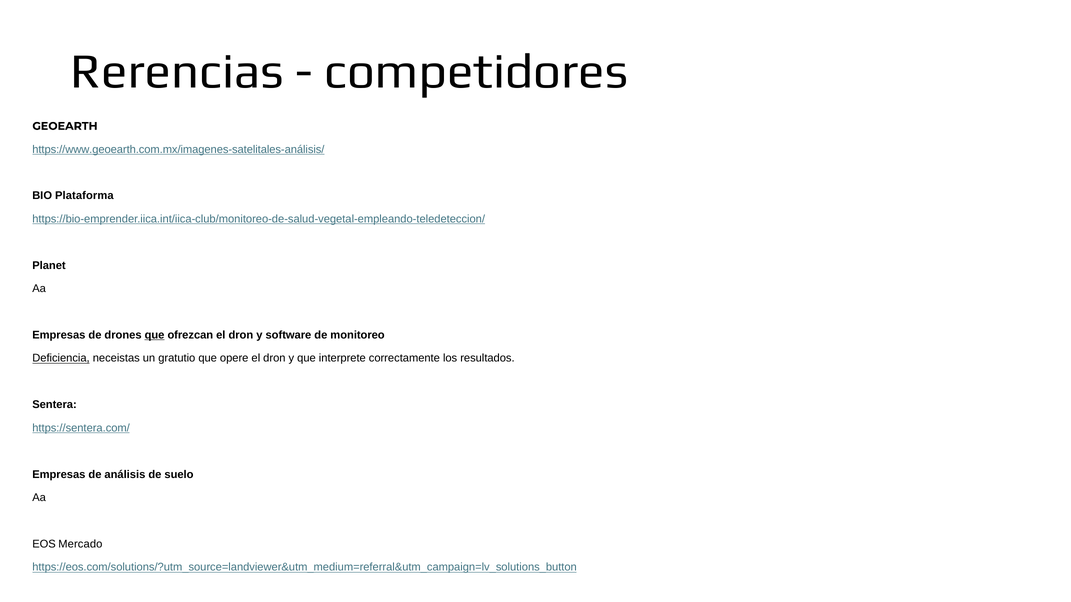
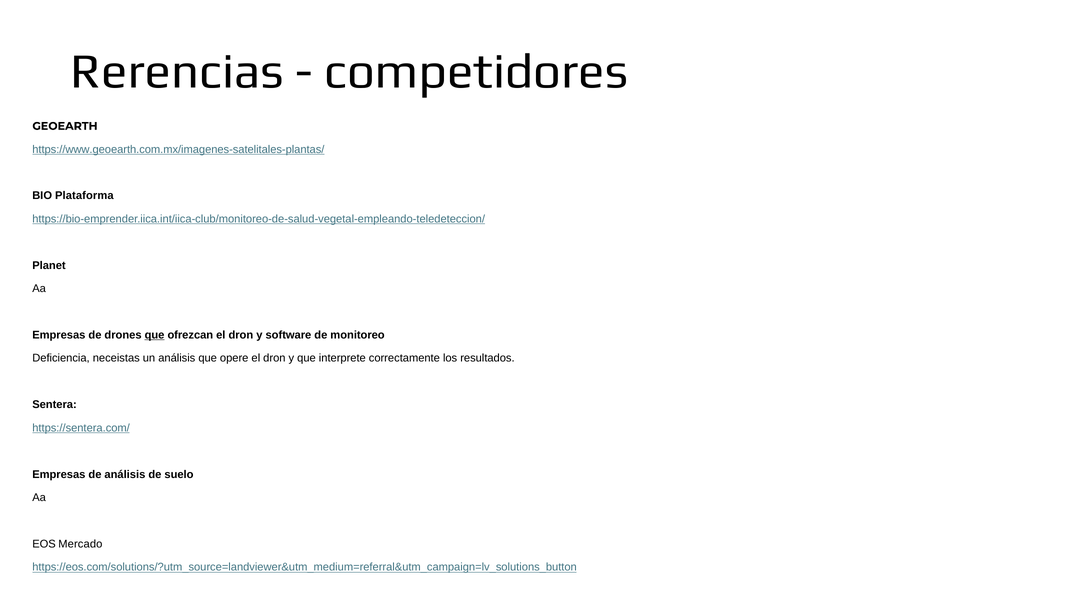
https://www.geoearth.com.mx/imagenes-satelitales-análisis/: https://www.geoearth.com.mx/imagenes-satelitales-análisis/ -> https://www.geoearth.com.mx/imagenes-satelitales-plantas/ (178, 149)
Deficiencia underline: present -> none (61, 359)
un gratutio: gratutio -> análisis (177, 359)
